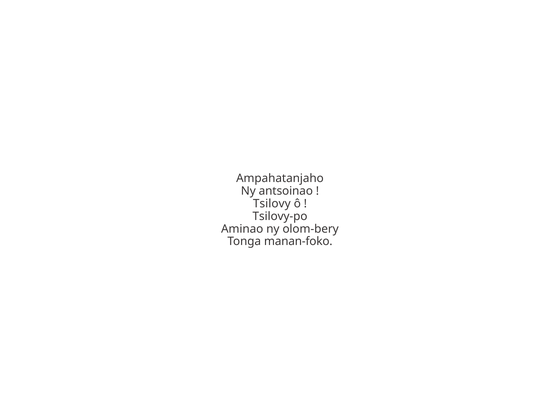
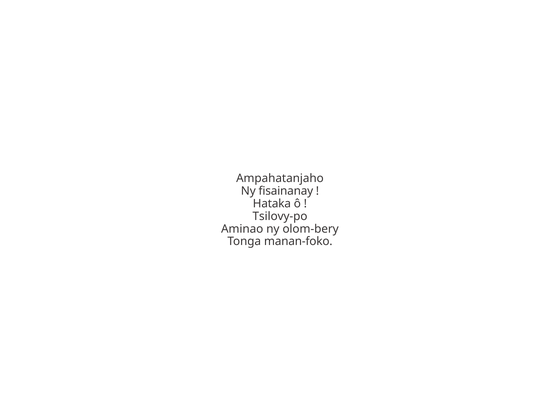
antsoinao: antsoinao -> fisainanay (286, 191)
Tsilovy: Tsilovy -> Hataka (272, 204)
